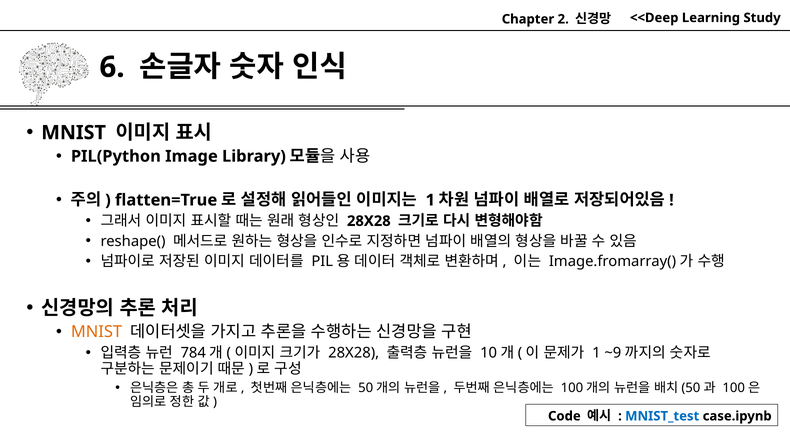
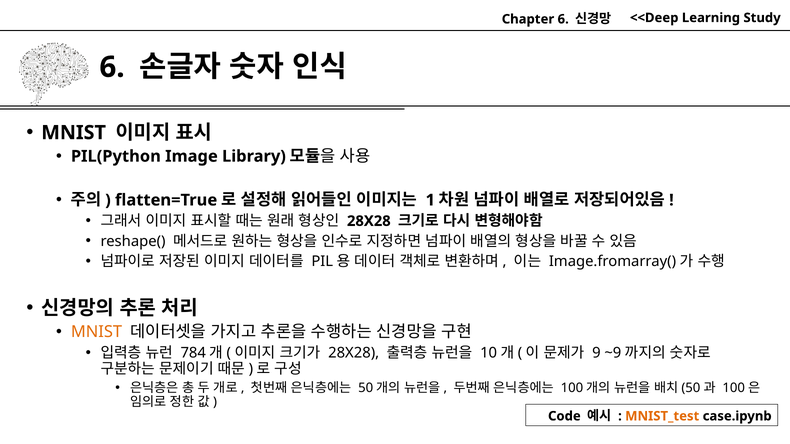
Chapter 2: 2 -> 6 (563, 19)
1: 1 -> 9 (596, 353)
MNIST_test colour: blue -> orange (662, 416)
